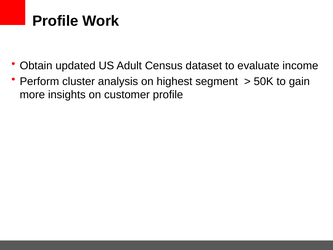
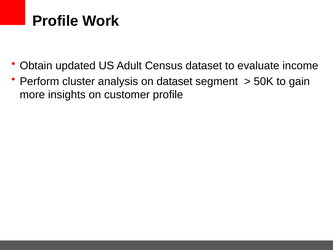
on highest: highest -> dataset (175, 81)
